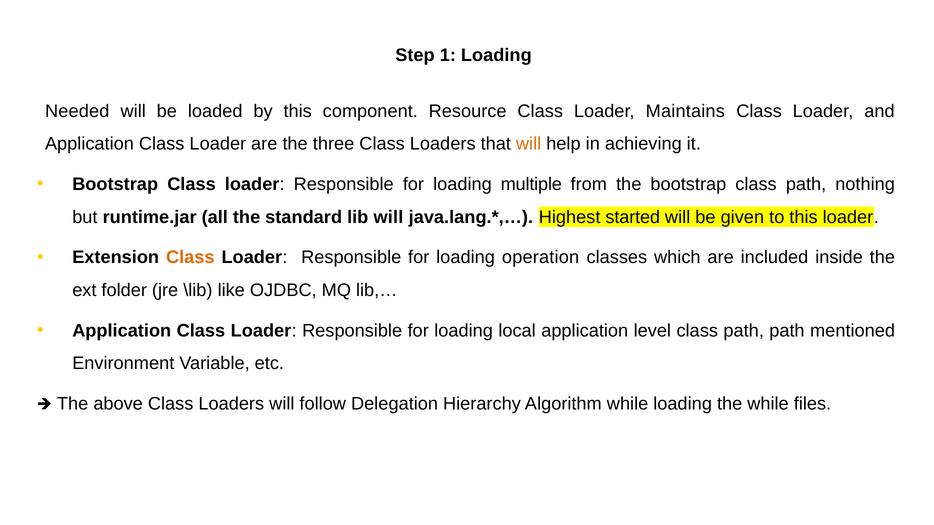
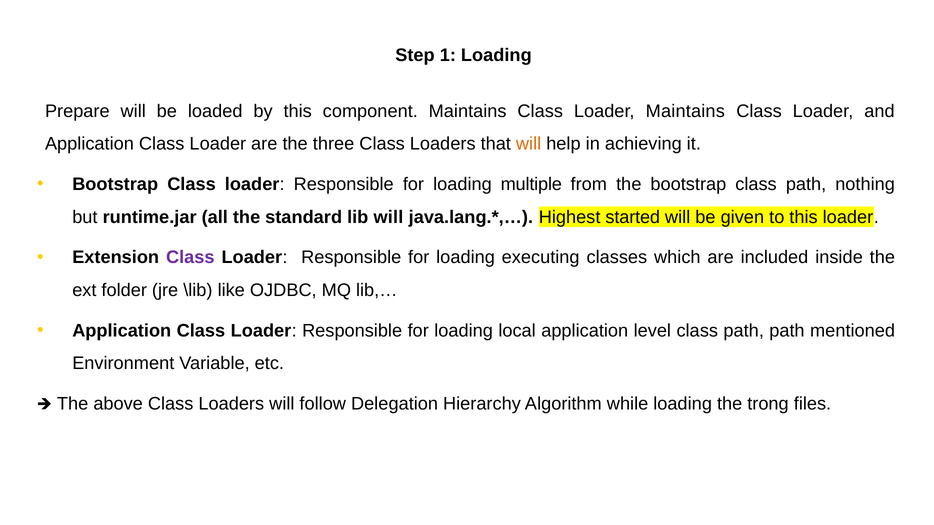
Needed: Needed -> Prepare (77, 111)
component Resource: Resource -> Maintains (468, 111)
Class colour: orange -> purple (190, 258)
operation: operation -> executing (541, 258)
the while: while -> trong (768, 404)
